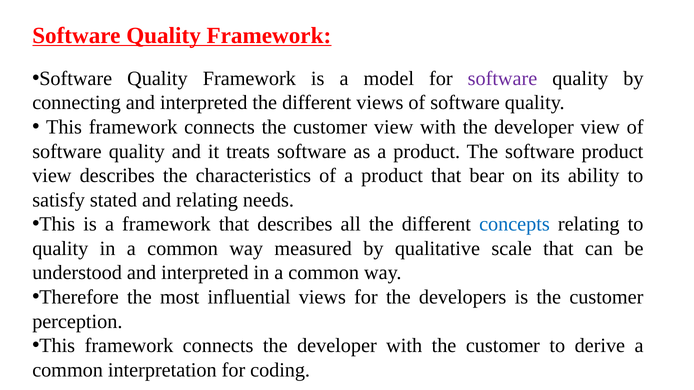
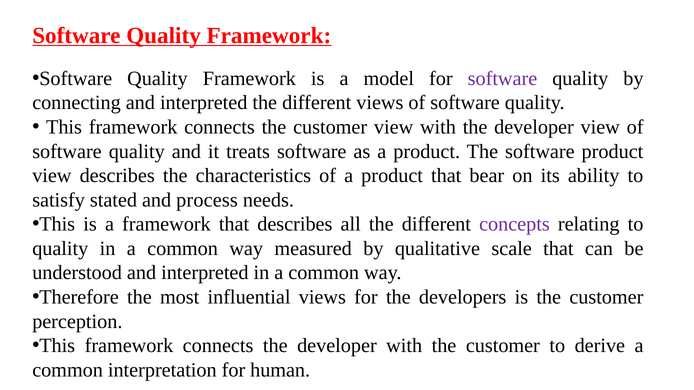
and relating: relating -> process (207, 200)
concepts colour: blue -> purple (514, 224)
coding: coding -> human (280, 370)
